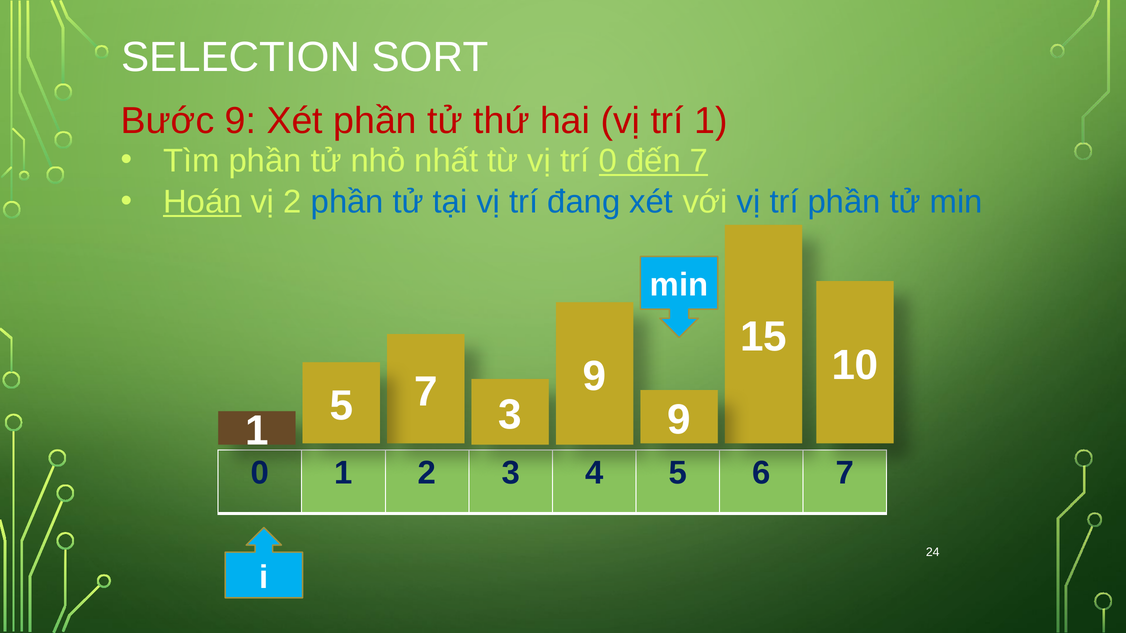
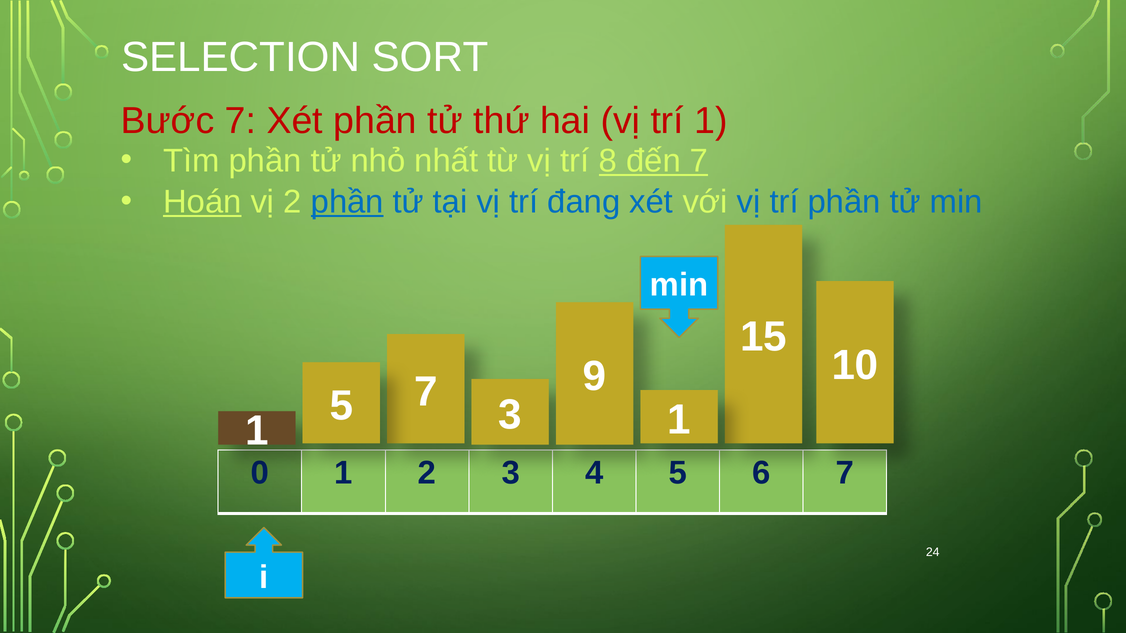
Bước 9: 9 -> 7 (240, 121)
trí 0: 0 -> 8 (608, 161)
phần underline: none -> present (347, 202)
5 9: 9 -> 1 (679, 420)
